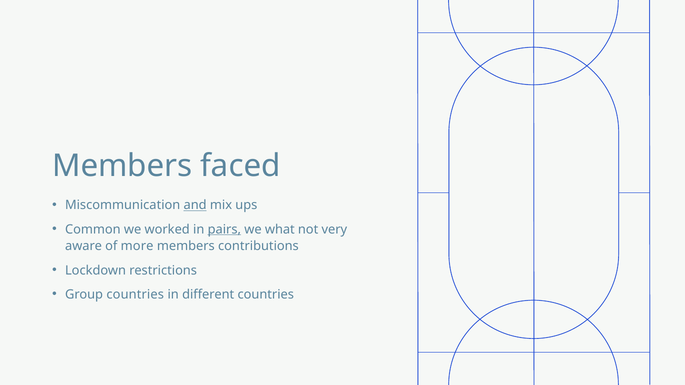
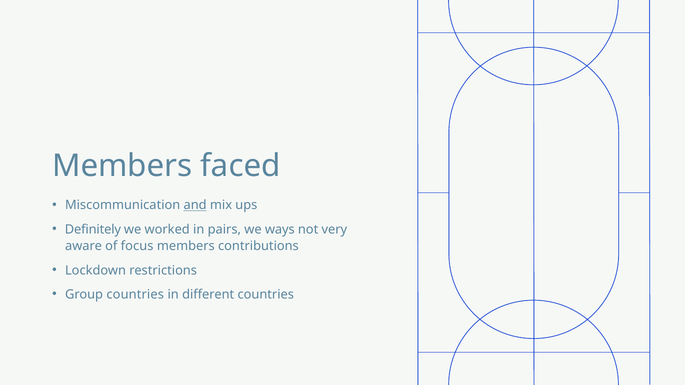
Common: Common -> Definitely (93, 229)
pairs underline: present -> none (224, 229)
what: what -> ways (280, 229)
more: more -> focus (137, 246)
